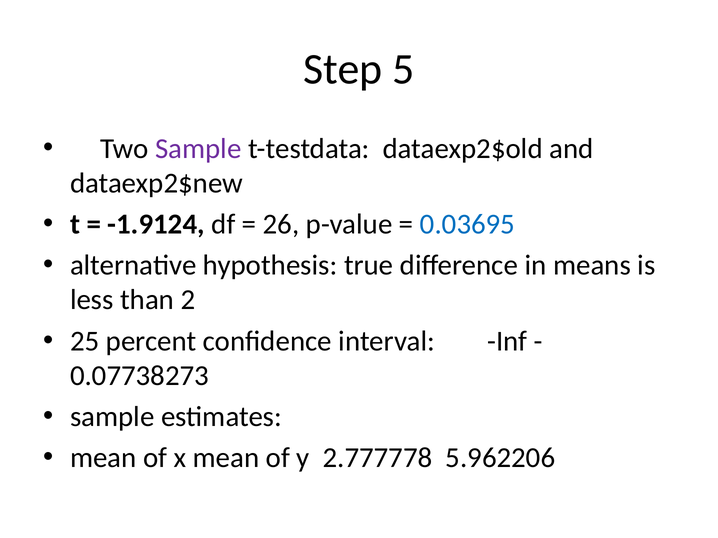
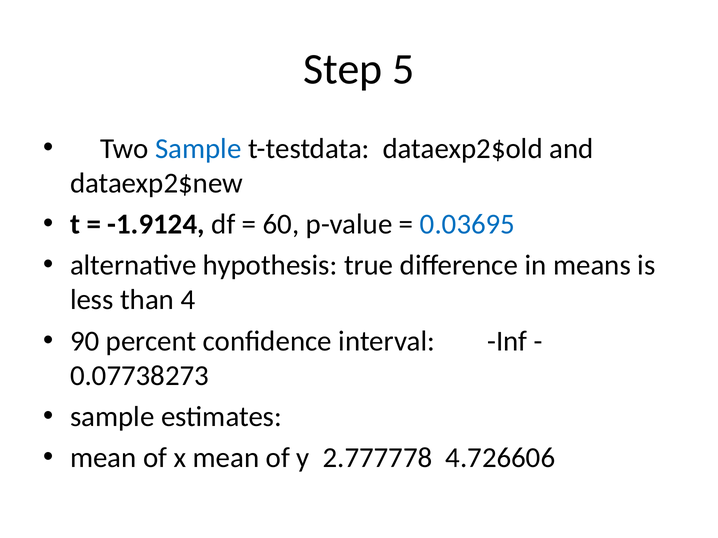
Sample colour: purple -> blue (198, 149)
26: 26 -> 60 (281, 224)
2: 2 -> 4 (188, 300)
25: 25 -> 90 (85, 341)
5.962206: 5.962206 -> 4.726606 (500, 458)
